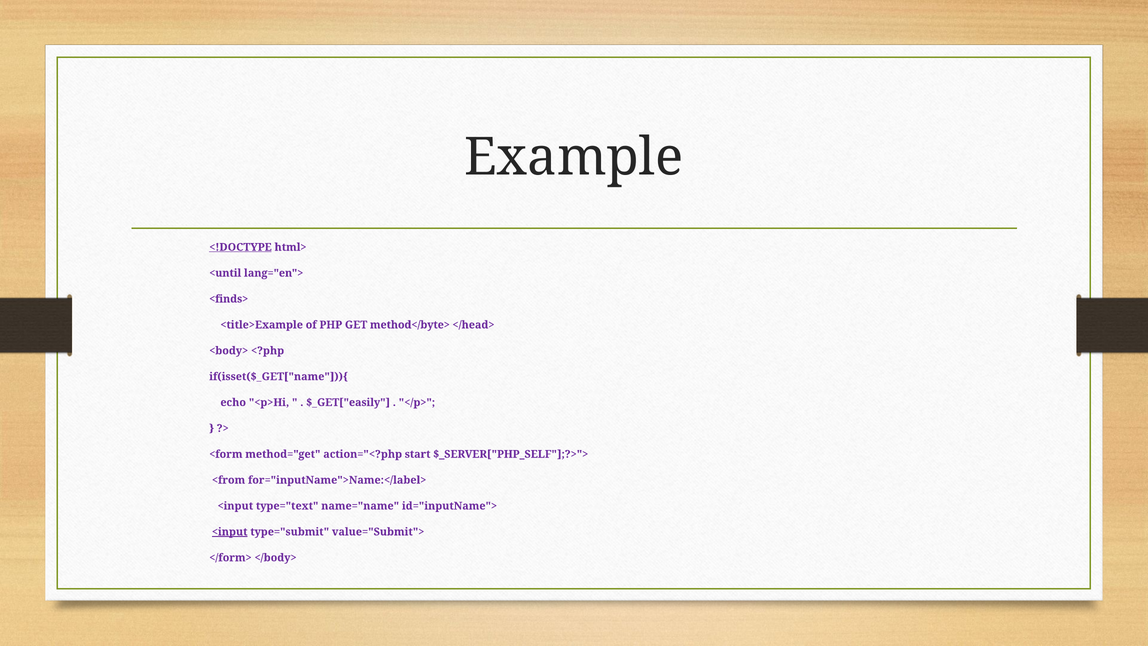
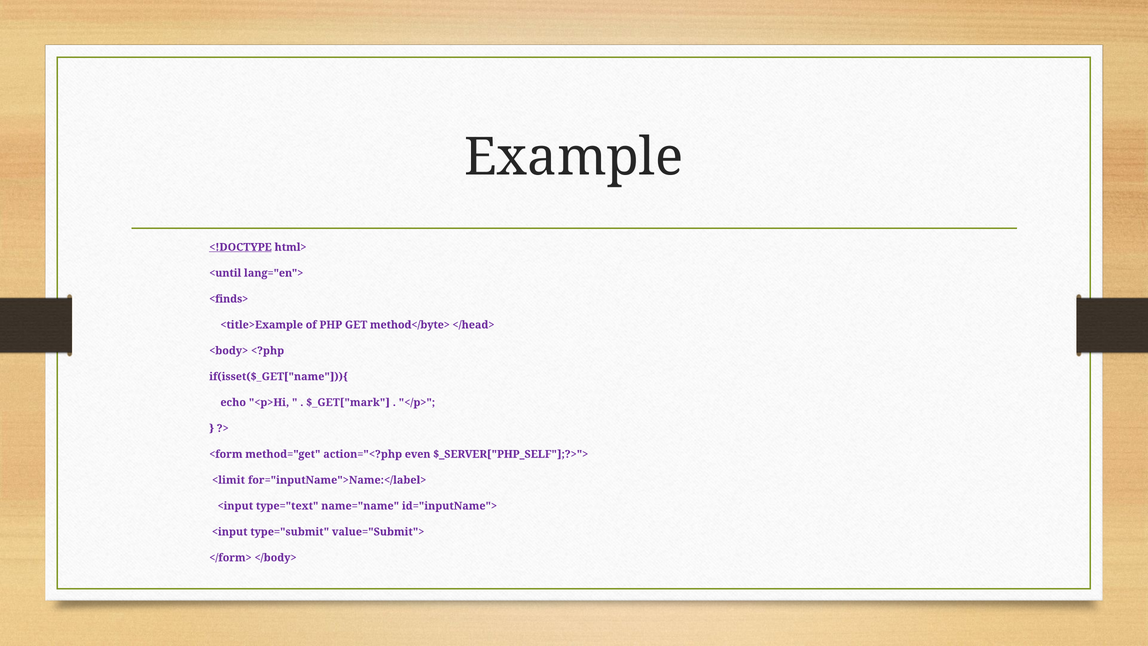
$_GET["easily: $_GET["easily -> $_GET["mark (348, 402)
start: start -> even (418, 454)
<from: <from -> <limit (228, 480)
<input underline: present -> none (230, 532)
